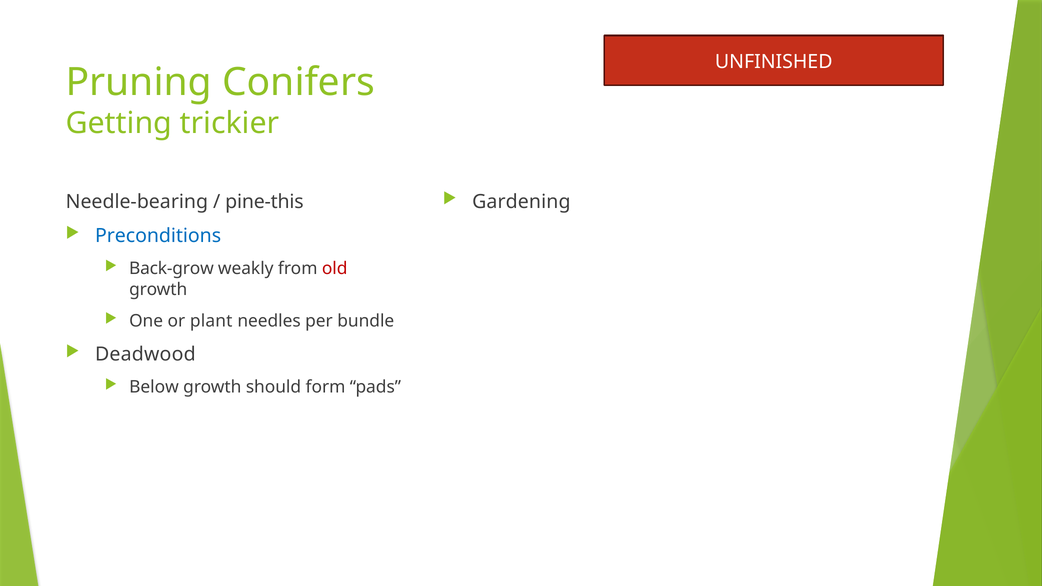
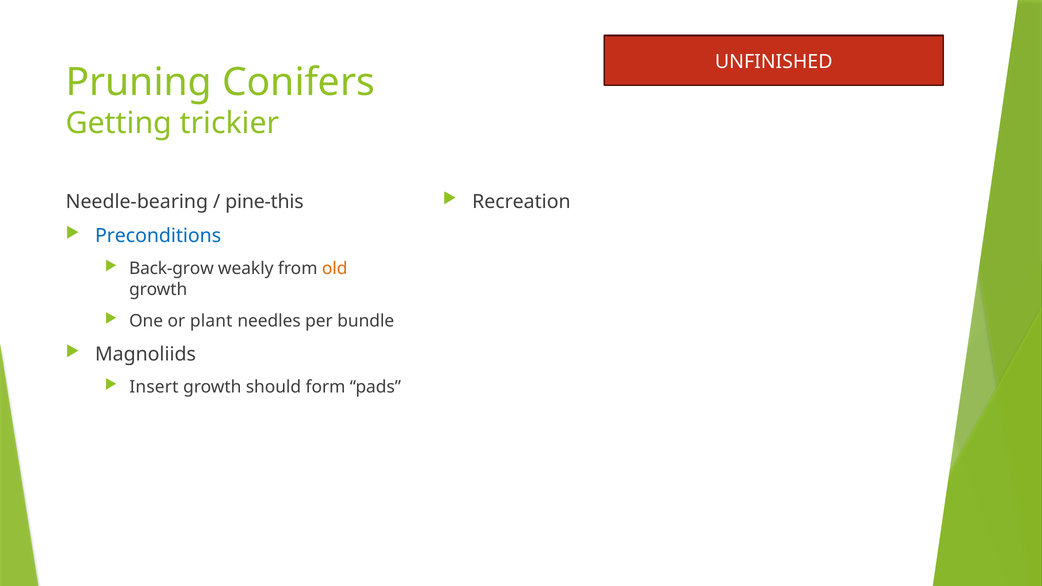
Gardening: Gardening -> Recreation (521, 202)
old colour: red -> orange (335, 269)
Deadwood: Deadwood -> Magnoliids (145, 354)
Below: Below -> Insert (154, 387)
